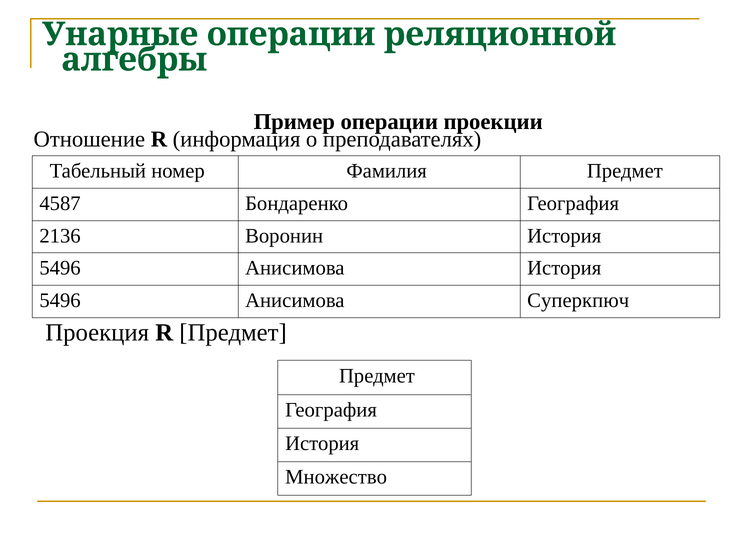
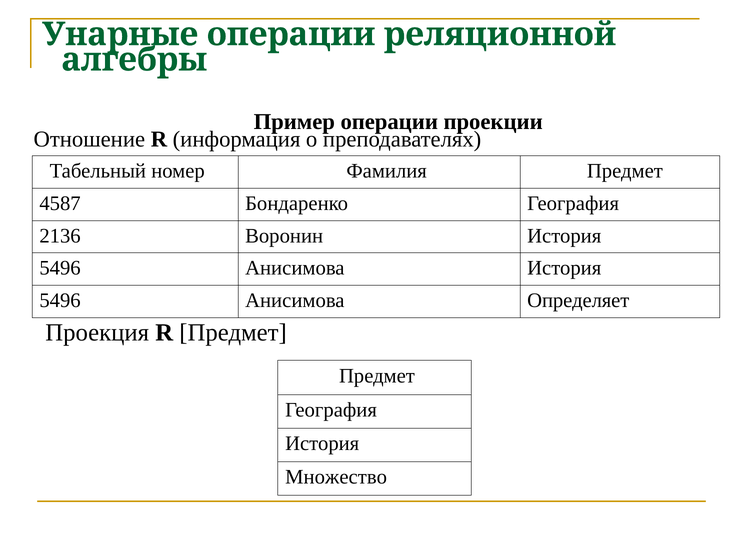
Суперкпюч: Суперкпюч -> Определяет (578, 301)
